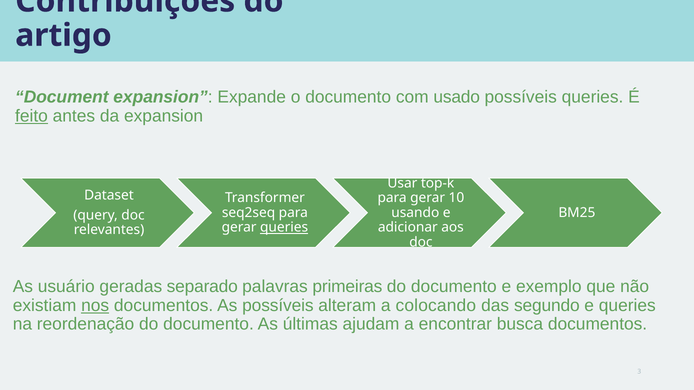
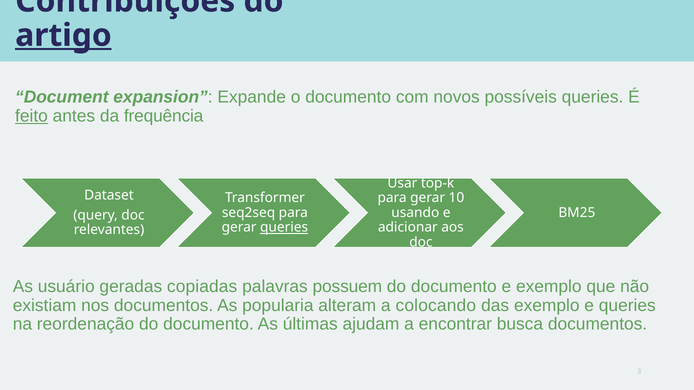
artigo underline: none -> present (63, 35)
usado: usado -> novos (457, 97)
da expansion: expansion -> frequência (164, 116)
separado: separado -> copiadas (202, 287)
primeiras: primeiras -> possuem (347, 287)
nos underline: present -> none (95, 306)
As possíveis: possíveis -> popularia (278, 306)
das segundo: segundo -> exemplo (547, 306)
